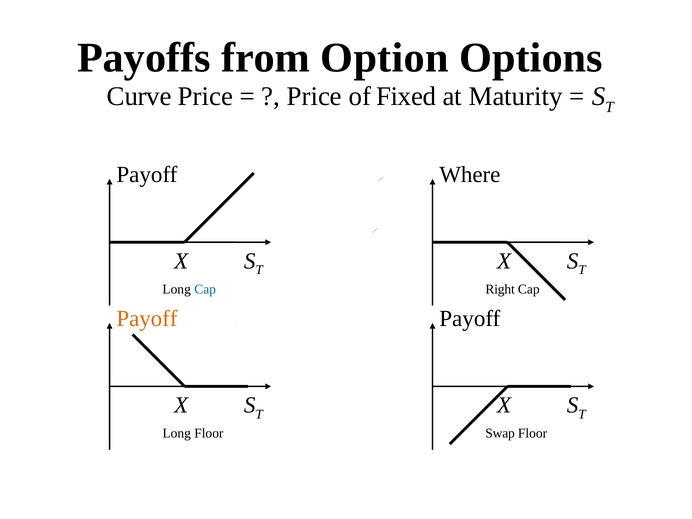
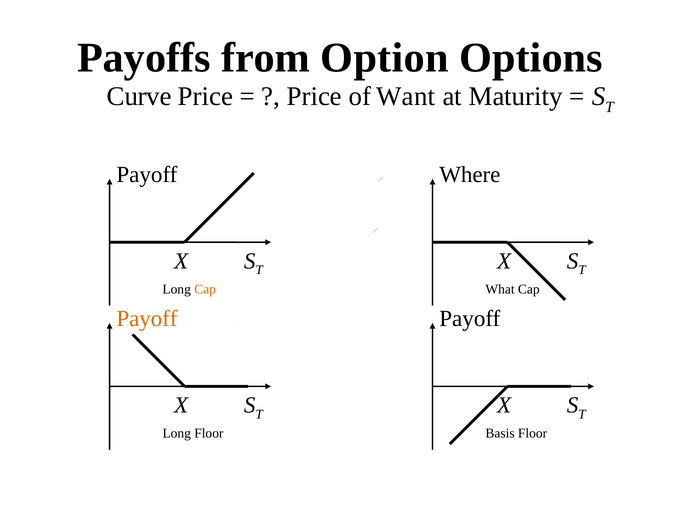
Fixed: Fixed -> Want (406, 96)
Cap colour: blue -> orange (205, 289)
Right: Right -> What (500, 289)
Swap: Swap -> Basis (500, 433)
